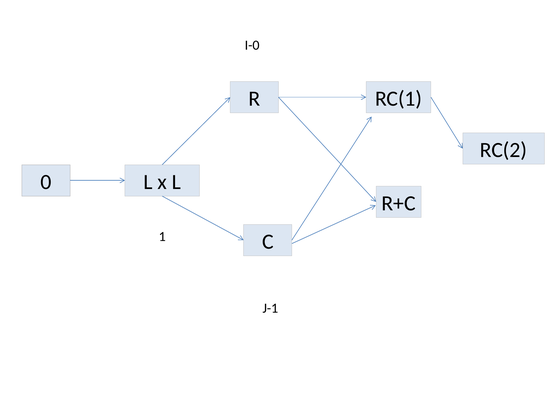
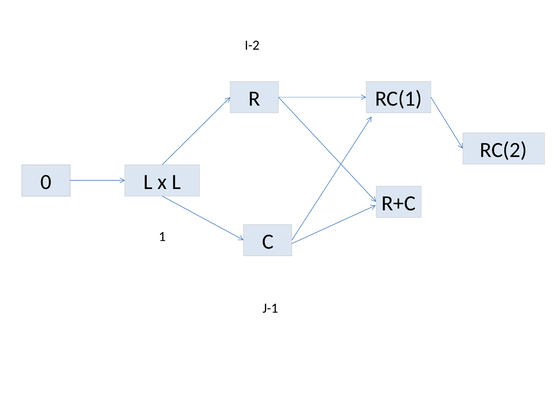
I-0: I-0 -> I-2 (252, 45)
